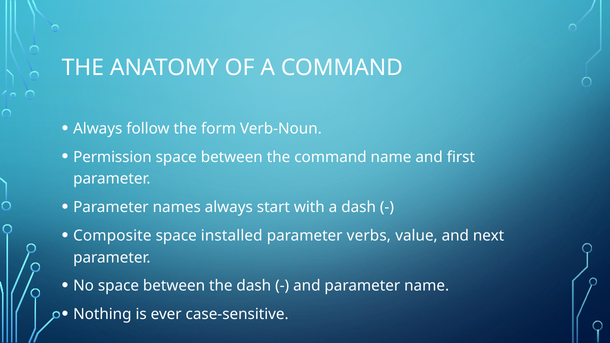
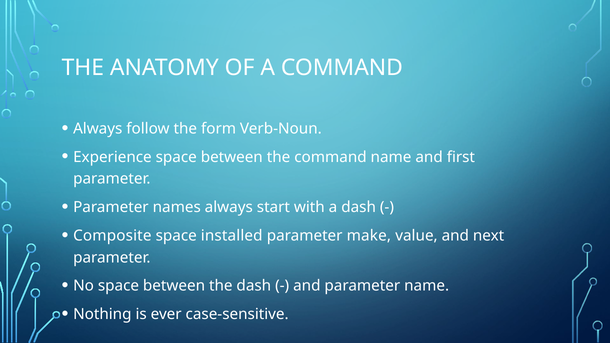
Permission: Permission -> Experience (112, 157)
verbs: verbs -> make (369, 236)
